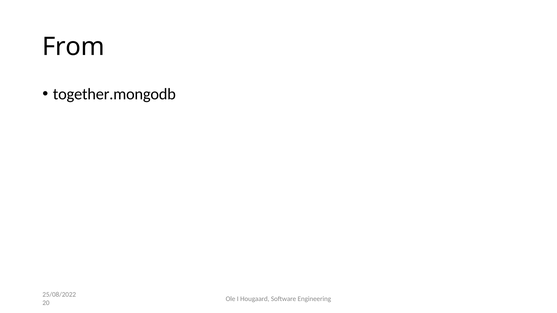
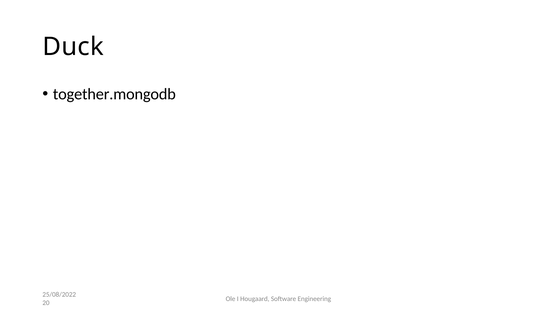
From: From -> Duck (73, 47)
